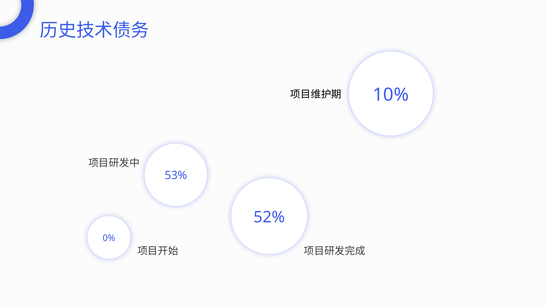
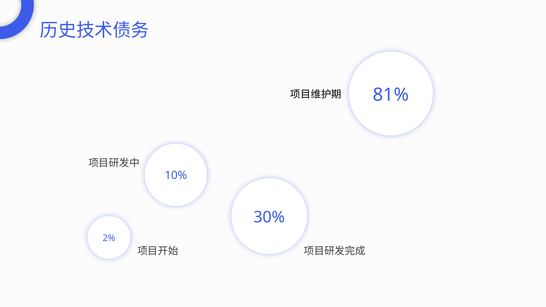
10%: 10% -> 81% (391, 95)
53%: 53% -> 10% (176, 176)
52%: 52% -> 30% (269, 217)
0%: 0% -> 2% (109, 238)
